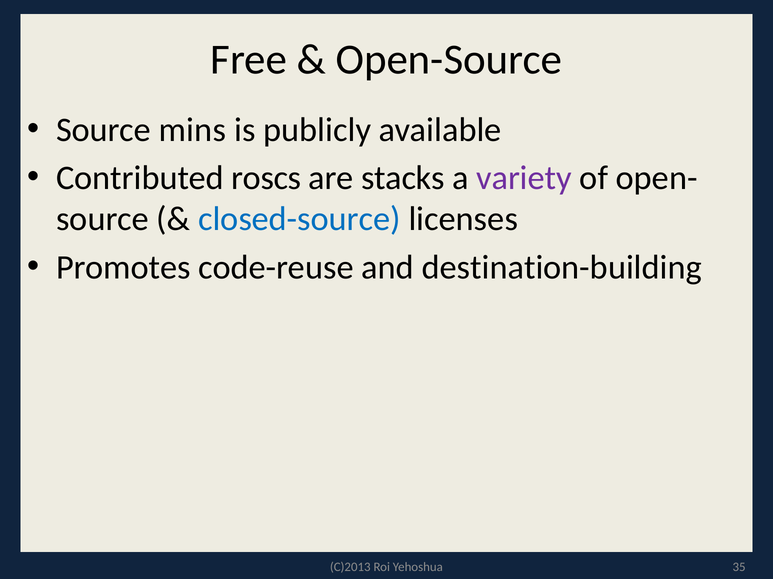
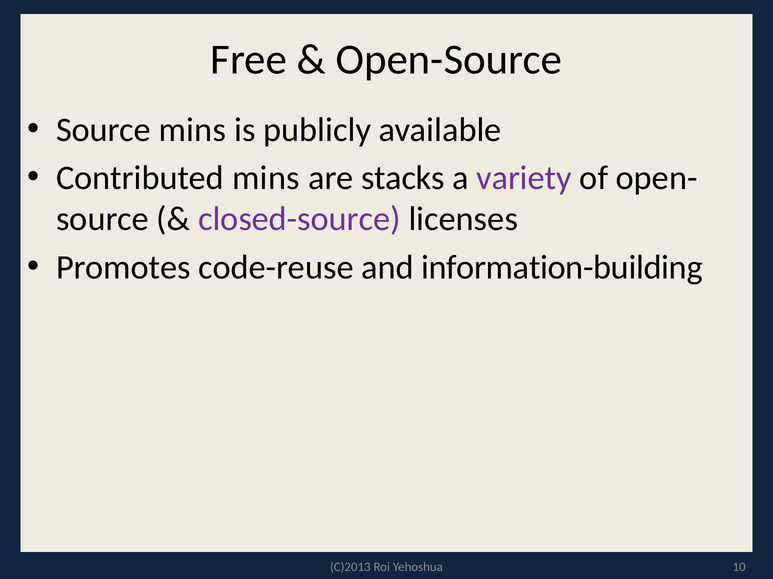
Contributed roscs: roscs -> mins (266, 178)
closed-source colour: blue -> purple (299, 219)
destination-building: destination-building -> information-building (562, 268)
35: 35 -> 10 (739, 568)
